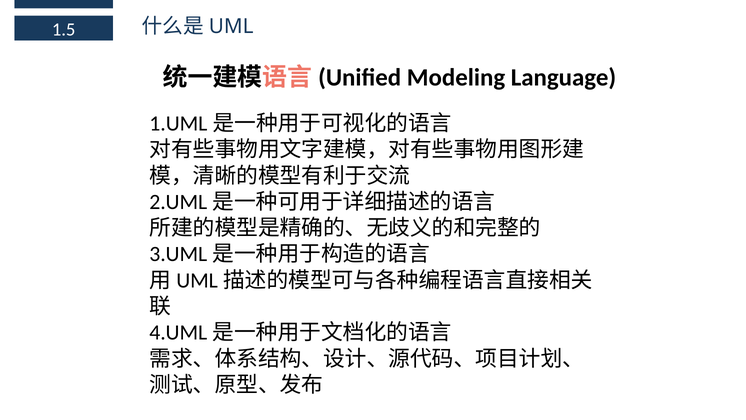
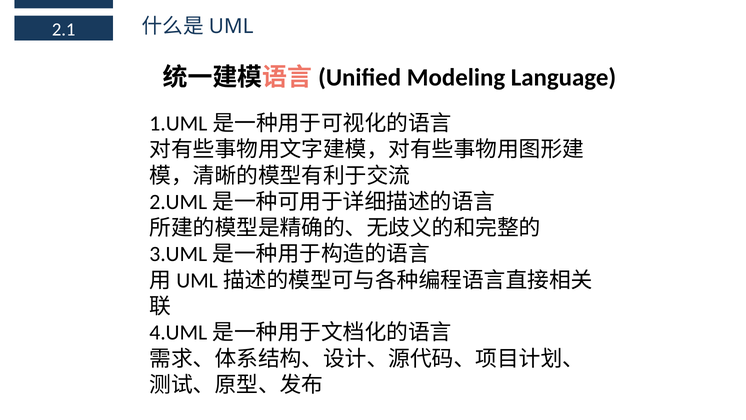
1.5: 1.5 -> 2.1 (64, 29)
